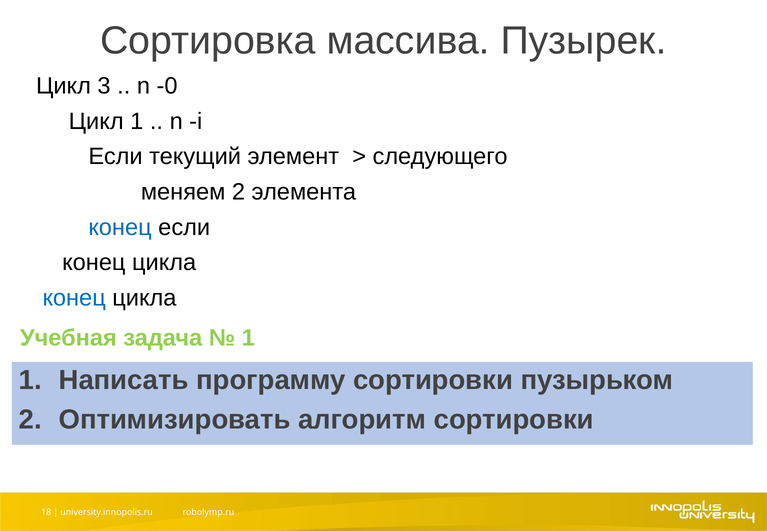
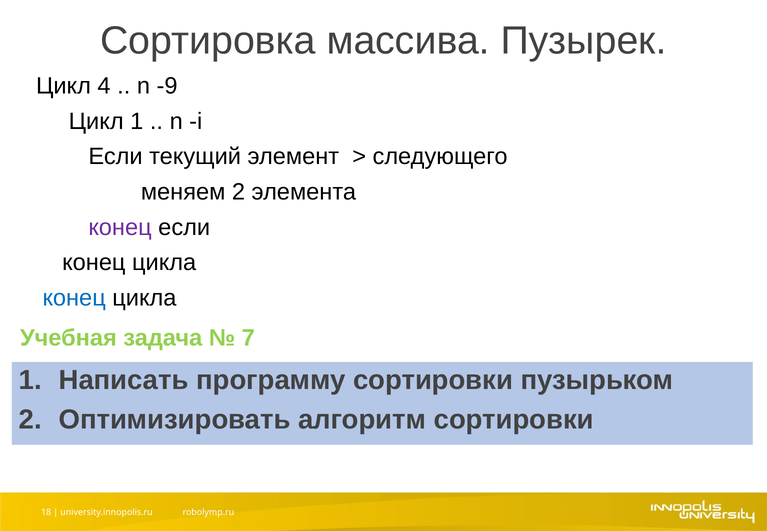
3: 3 -> 4 (104, 86)
-0: -0 -> -9 (167, 86)
конец colour: blue -> purple (120, 227)
1: 1 -> 7 (248, 338)
